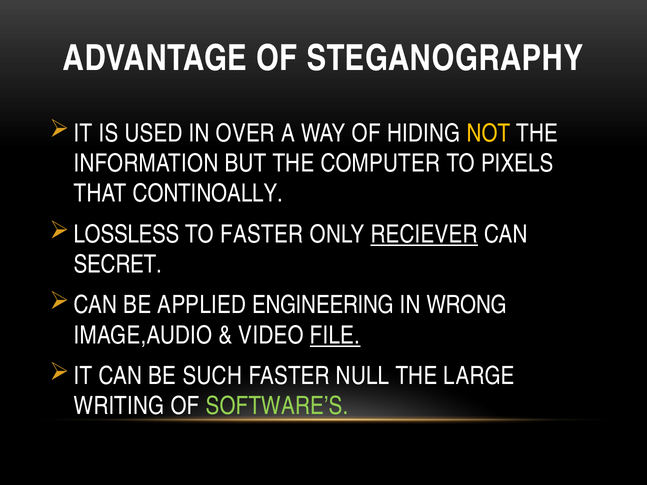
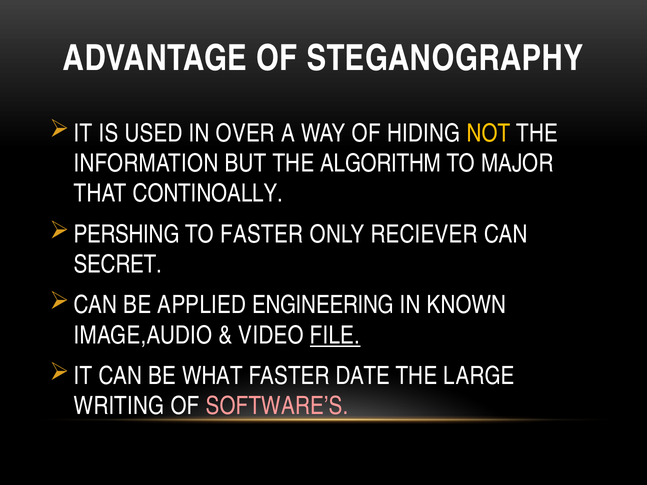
COMPUTER: COMPUTER -> ALGORITHM (381, 164)
PIXELS: PIXELS -> MAJOR (517, 164)
LOSSLESS: LOSSLESS -> PERSHING (127, 234)
RECIEVER underline: present -> none (424, 234)
WRONG: WRONG -> KNOWN (467, 305)
SUCH: SUCH -> WHAT (212, 376)
NULL: NULL -> DATE (363, 376)
SOFTWARE’S colour: light green -> pink (277, 406)
